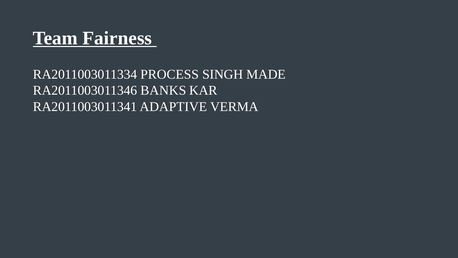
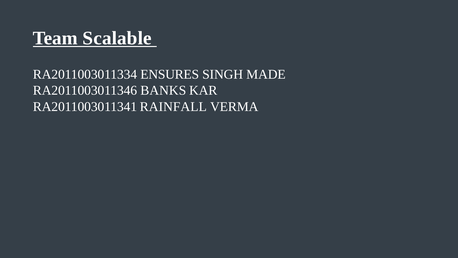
Fairness: Fairness -> Scalable (117, 38)
PROCESS: PROCESS -> ENSURES (170, 74)
ADAPTIVE: ADAPTIVE -> RAINFALL (173, 106)
